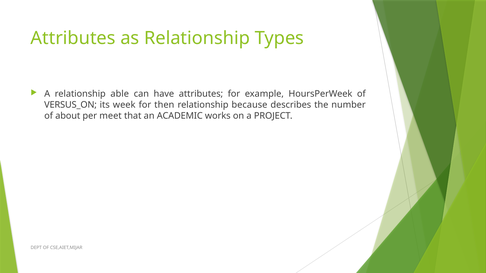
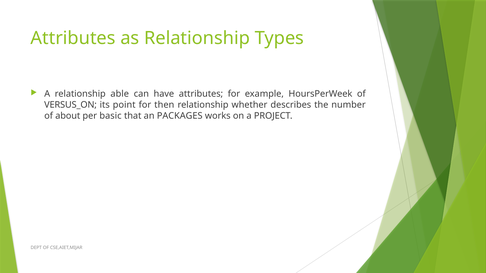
week: week -> point (124, 105)
because: because -> whether (249, 105)
meet: meet -> basic (111, 116)
ACADEMIC: ACADEMIC -> PACKAGES (180, 116)
